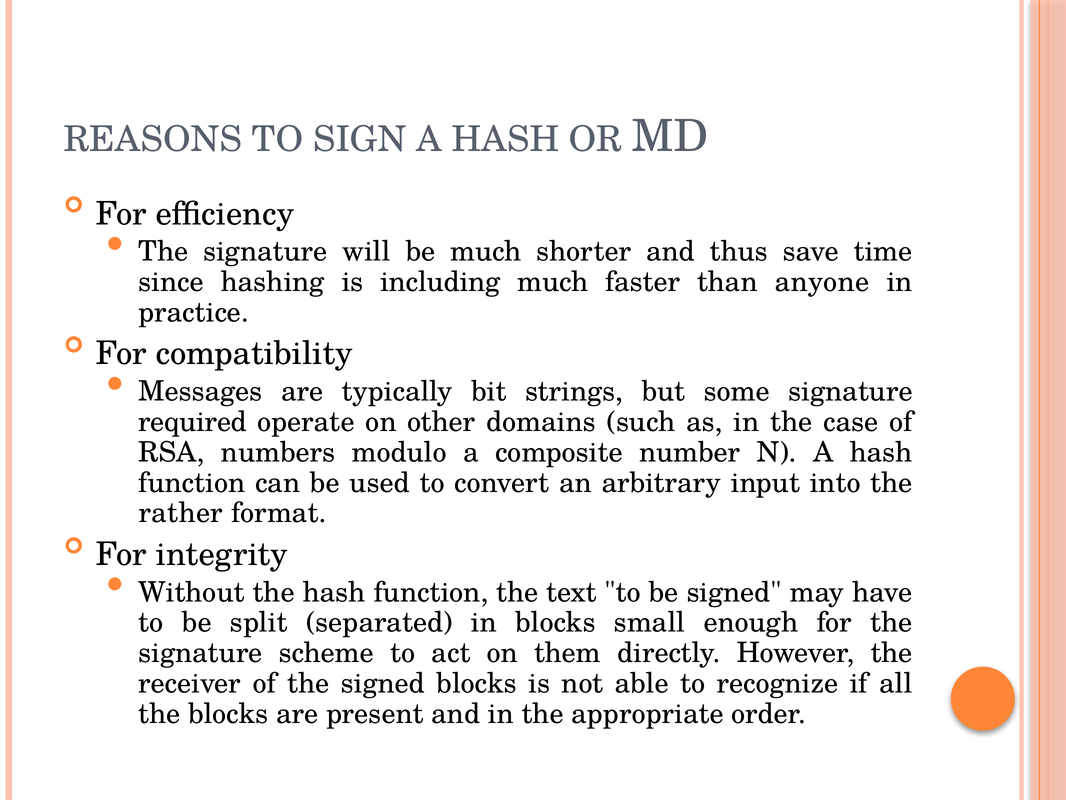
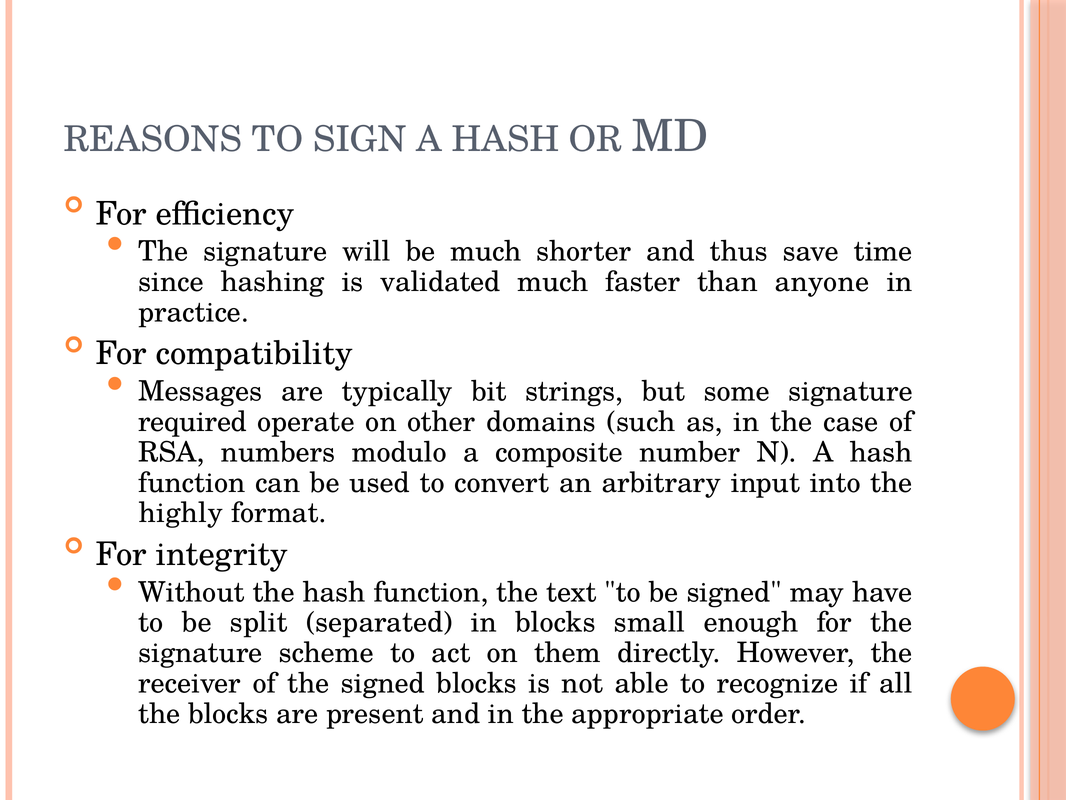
including: including -> validated (440, 282)
rather: rather -> highly (181, 513)
